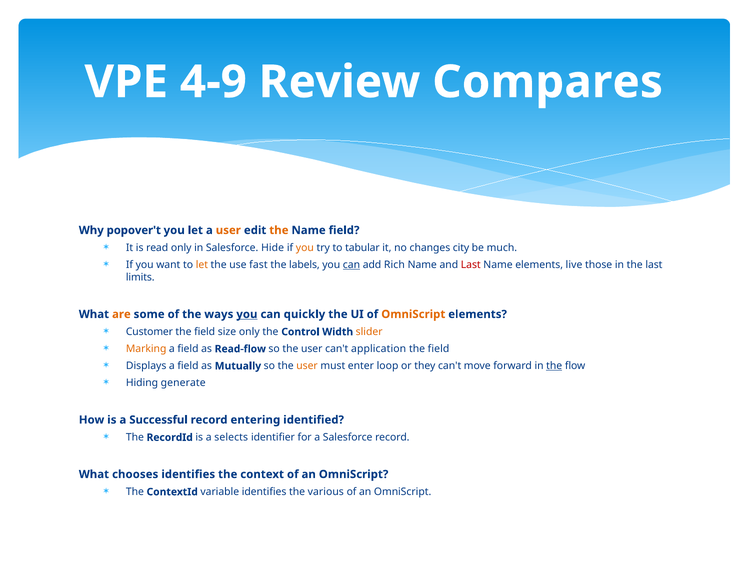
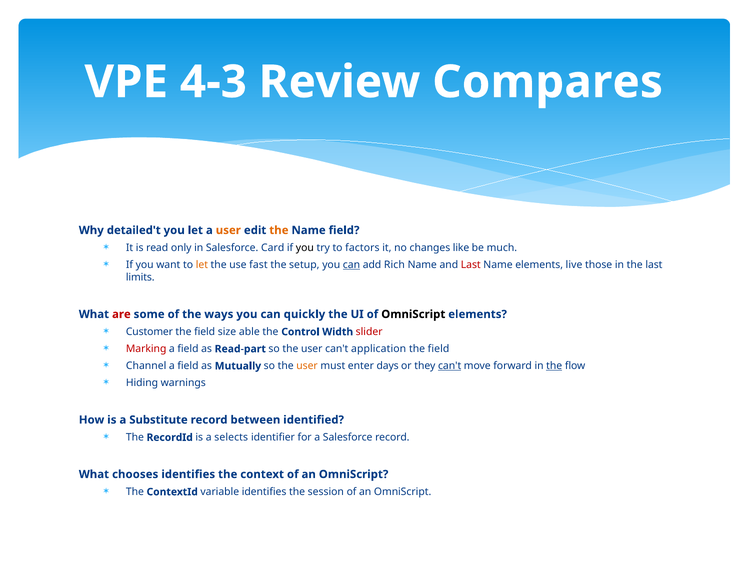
4-9: 4-9 -> 4-3 (213, 82)
popover't: popover't -> detailed't (134, 230)
Hide: Hide -> Card (273, 248)
you colour: orange -> black (305, 248)
tabular: tabular -> factors (362, 248)
city: city -> like (461, 248)
labels: labels -> setup (304, 265)
are colour: orange -> red (121, 314)
you underline: present -> none (247, 314)
OmniScript colour: orange -> black (413, 314)
size only: only -> able (249, 332)
slider colour: orange -> red (369, 332)
Marking colour: orange -> red (146, 349)
Read-flow: Read-flow -> Read-part (240, 349)
Displays: Displays -> Channel (146, 366)
loop: loop -> days (388, 366)
can't underline: none -> present (450, 366)
generate: generate -> warnings (183, 383)
Successful: Successful -> Substitute (158, 420)
entering: entering -> between (255, 420)
various: various -> session (326, 492)
